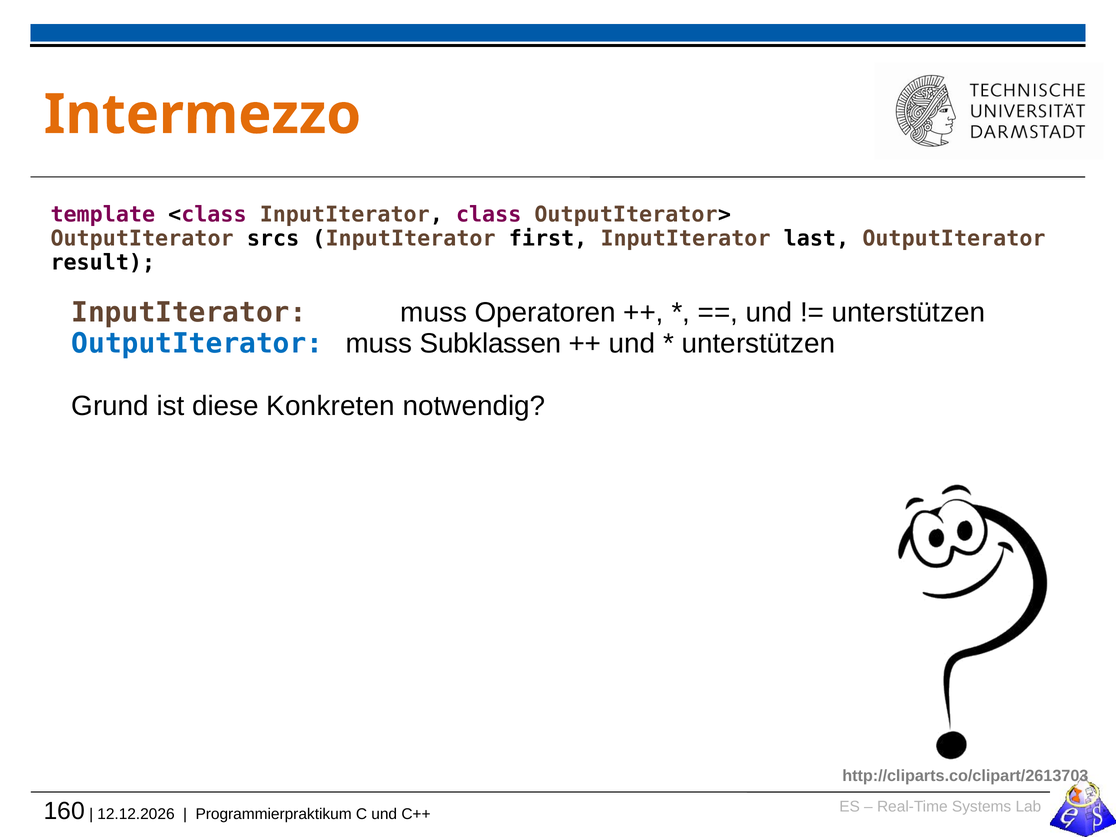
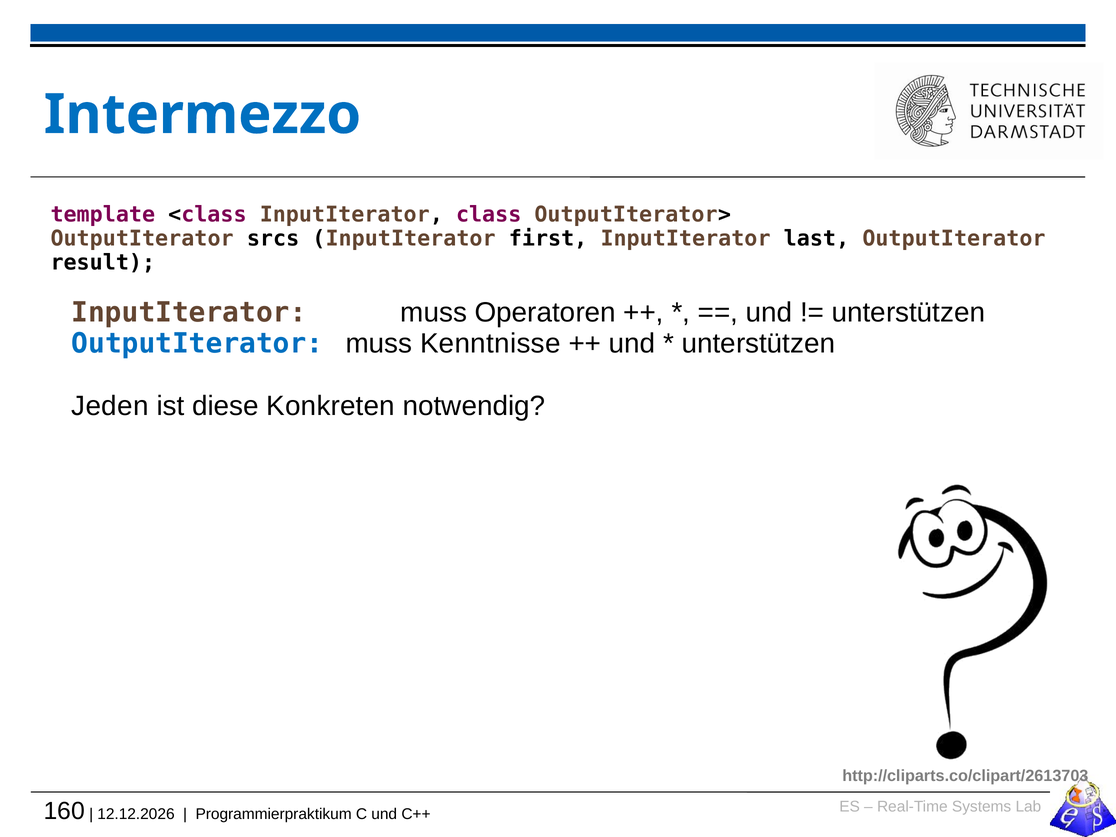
Intermezzo colour: orange -> blue (202, 115)
Subklassen: Subklassen -> Kenntnisse (490, 344)
Grund: Grund -> Jeden (110, 406)
